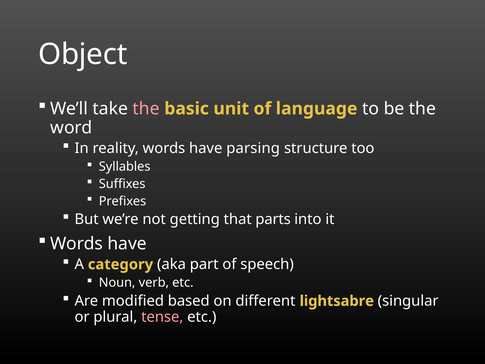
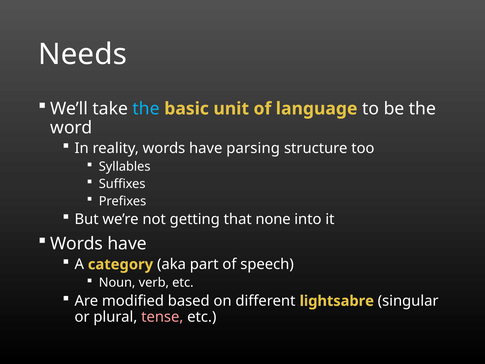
Object: Object -> Needs (83, 54)
the colour: pink -> light blue (146, 109)
parts: parts -> none (273, 219)
